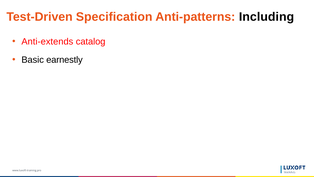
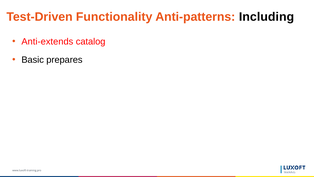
Specification: Specification -> Functionality (114, 17)
earnestly: earnestly -> prepares (64, 60)
